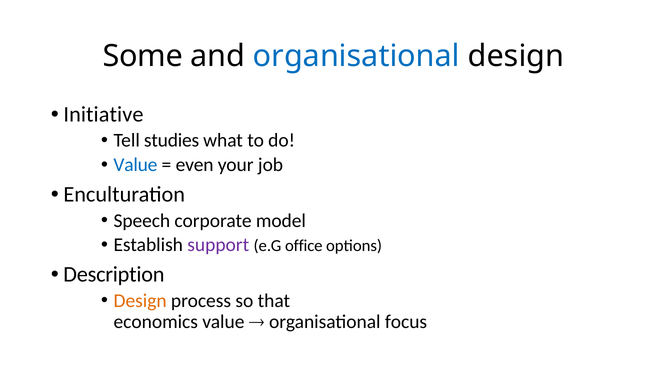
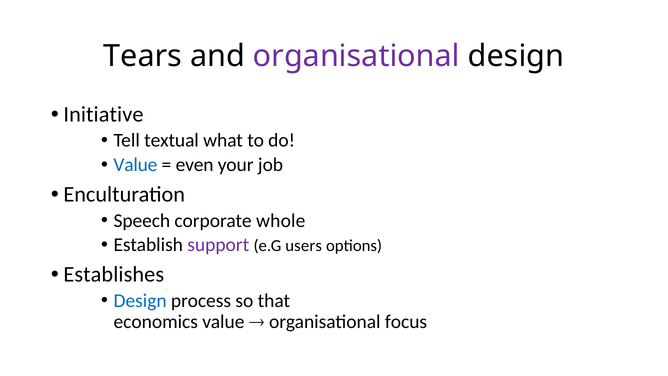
Some: Some -> Tears (143, 56)
organisational colour: blue -> purple (356, 56)
studies: studies -> textual (172, 140)
model: model -> whole (281, 220)
office: office -> users (304, 246)
Description: Description -> Establishes (114, 274)
Design colour: orange -> blue (140, 300)
